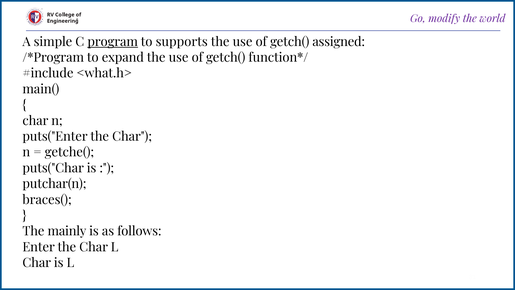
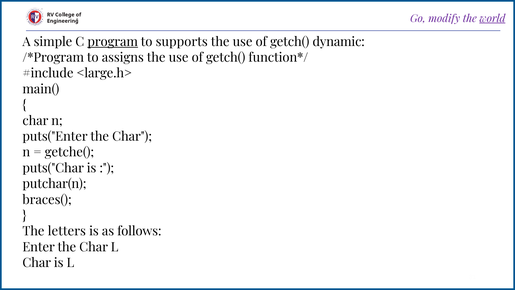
world underline: none -> present (492, 18)
assigned: assigned -> dynamic (339, 42)
expand: expand -> assigns (123, 57)
<what.h>: <what.h> -> <large.h> (104, 73)
mainly: mainly -> letters (67, 231)
